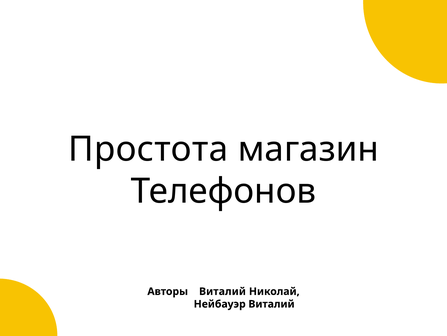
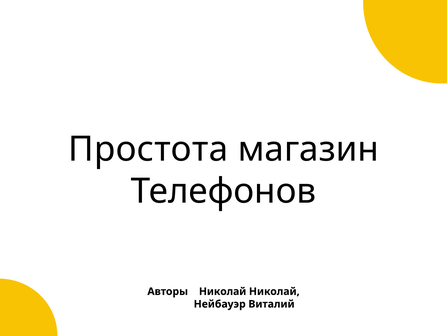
Авторы Виталий: Виталий -> Николай (223, 291)
